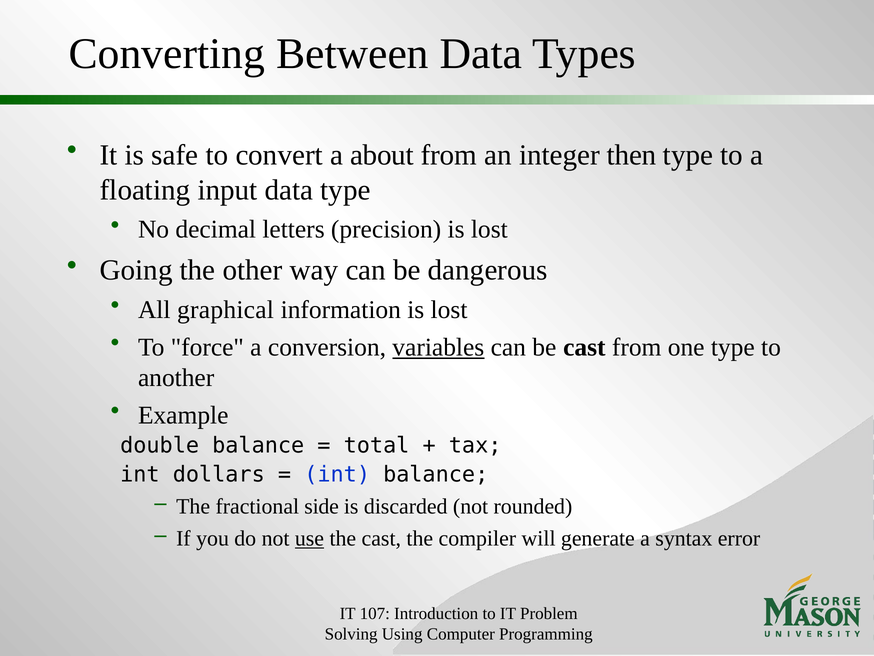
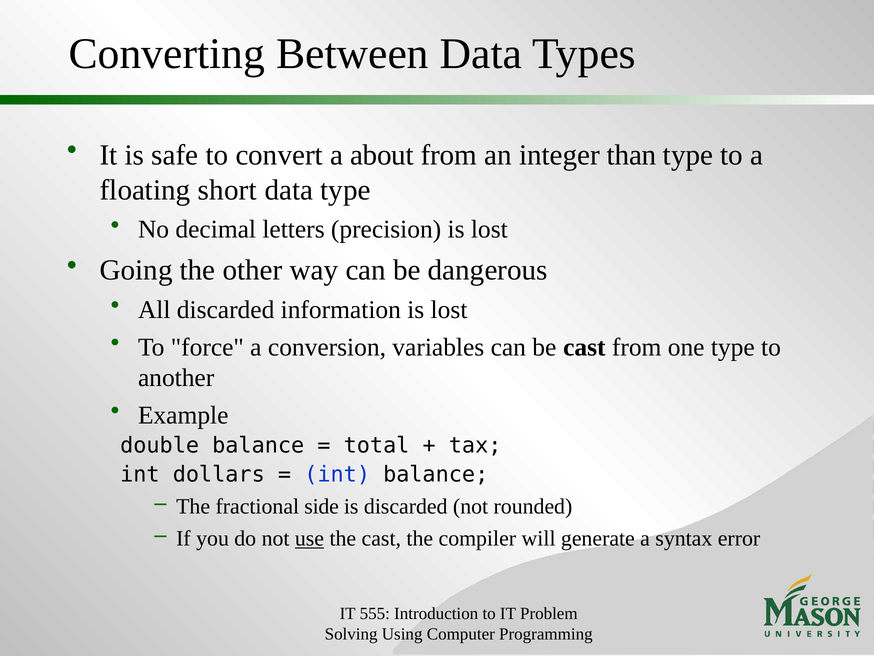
then: then -> than (632, 155)
input: input -> short (227, 190)
All graphical: graphical -> discarded (226, 309)
variables underline: present -> none (438, 347)
107: 107 -> 555 (375, 613)
